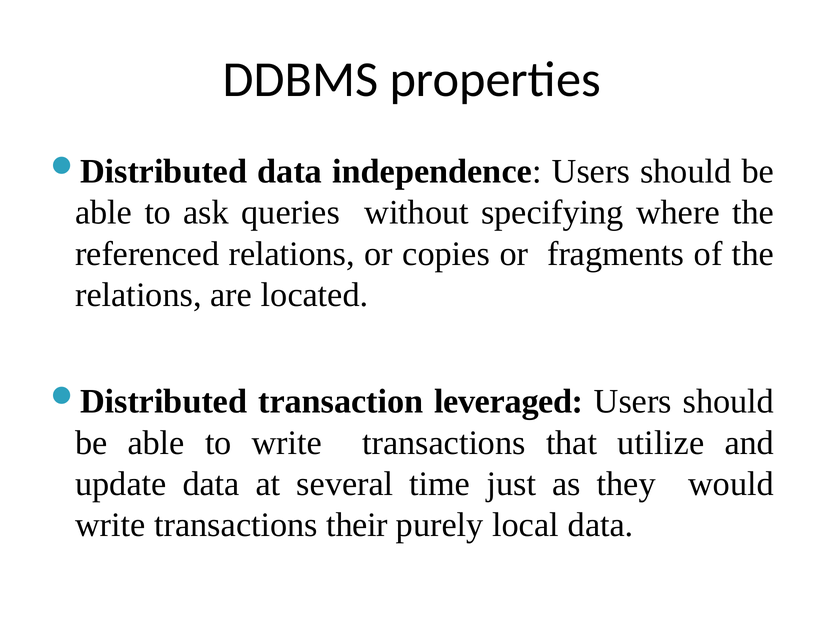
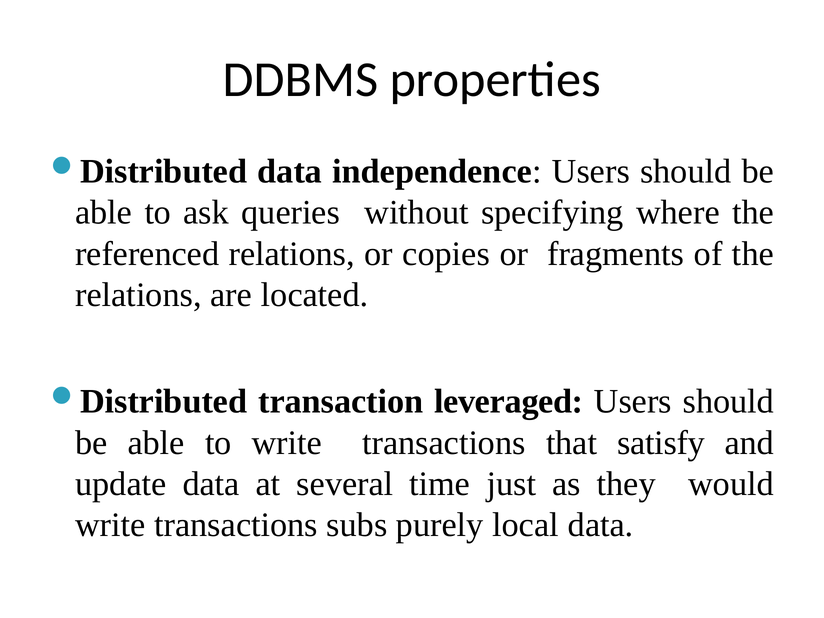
utilize: utilize -> satisfy (661, 443)
their: their -> subs (357, 525)
